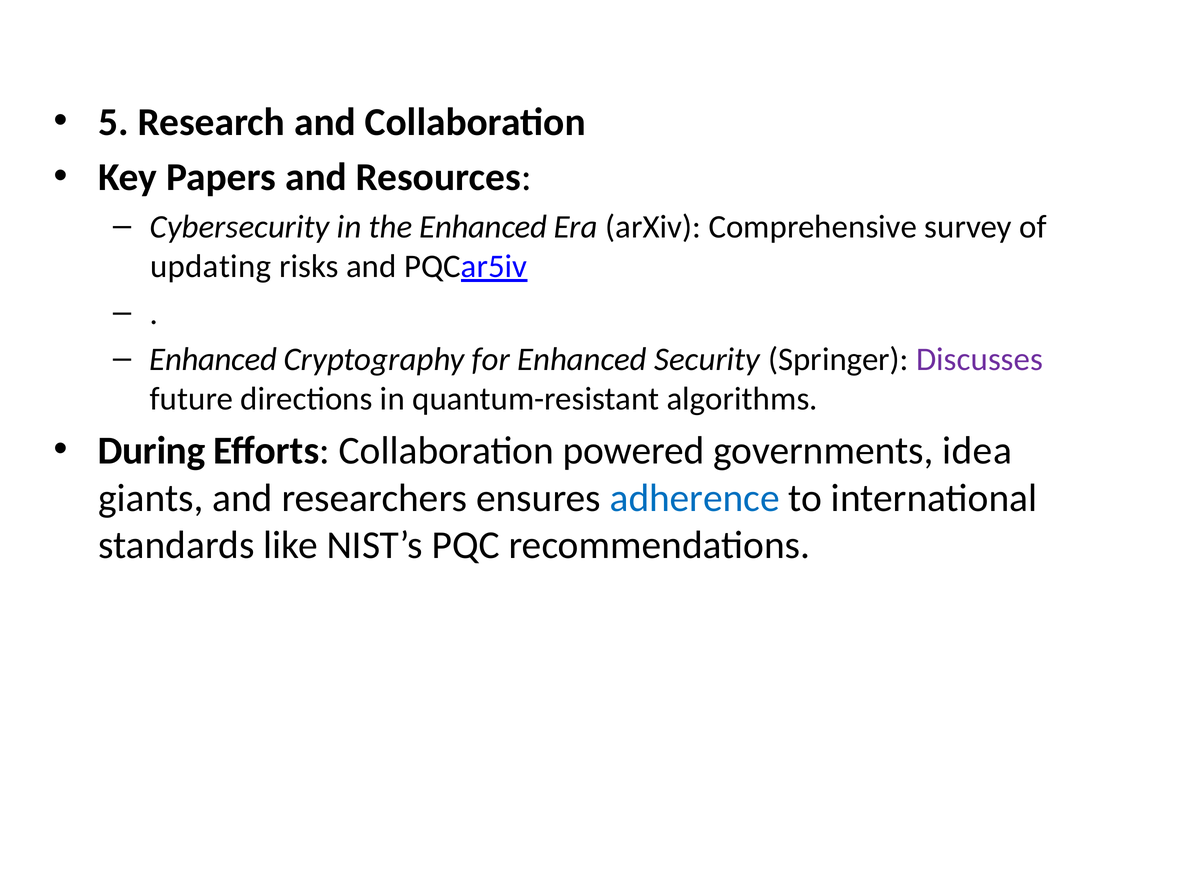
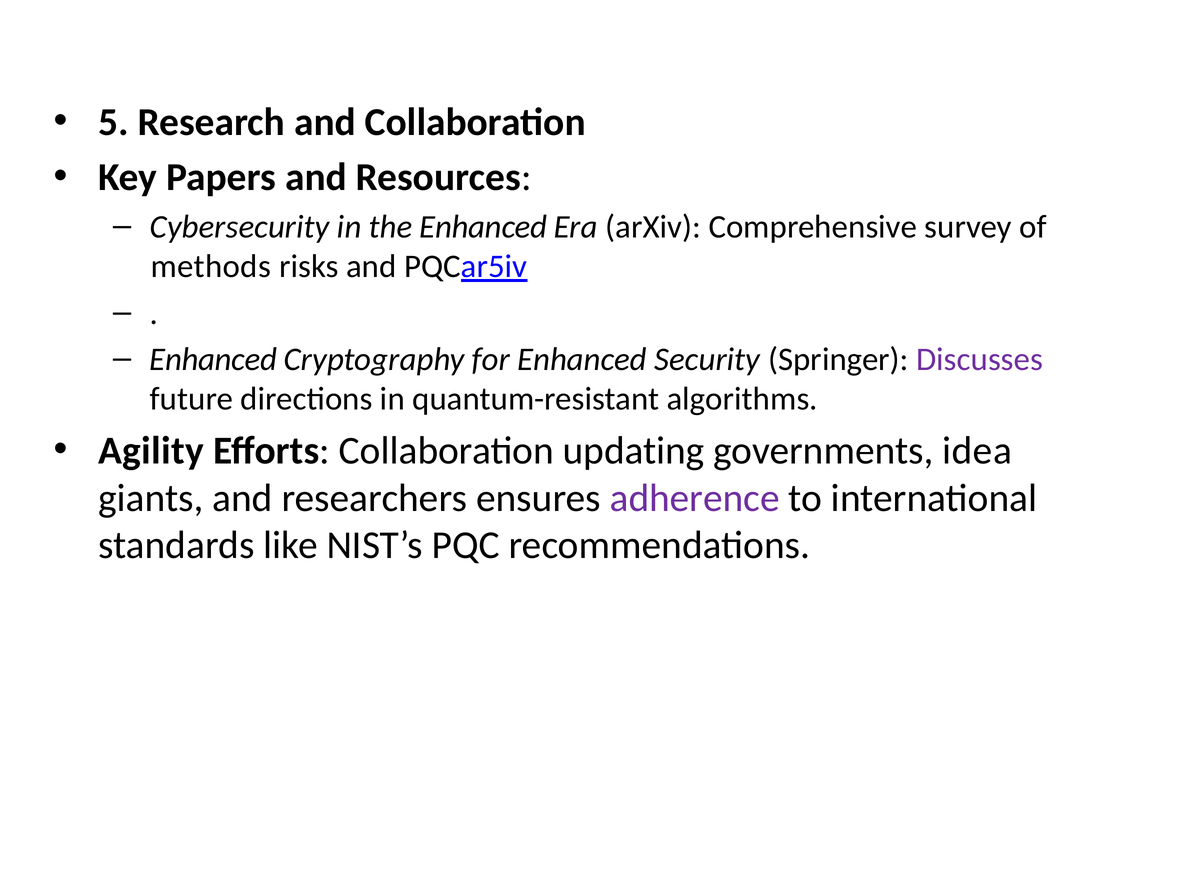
updating: updating -> methods (211, 266)
During: During -> Agility (151, 451)
powered: powered -> updating (634, 451)
adherence colour: blue -> purple (695, 498)
